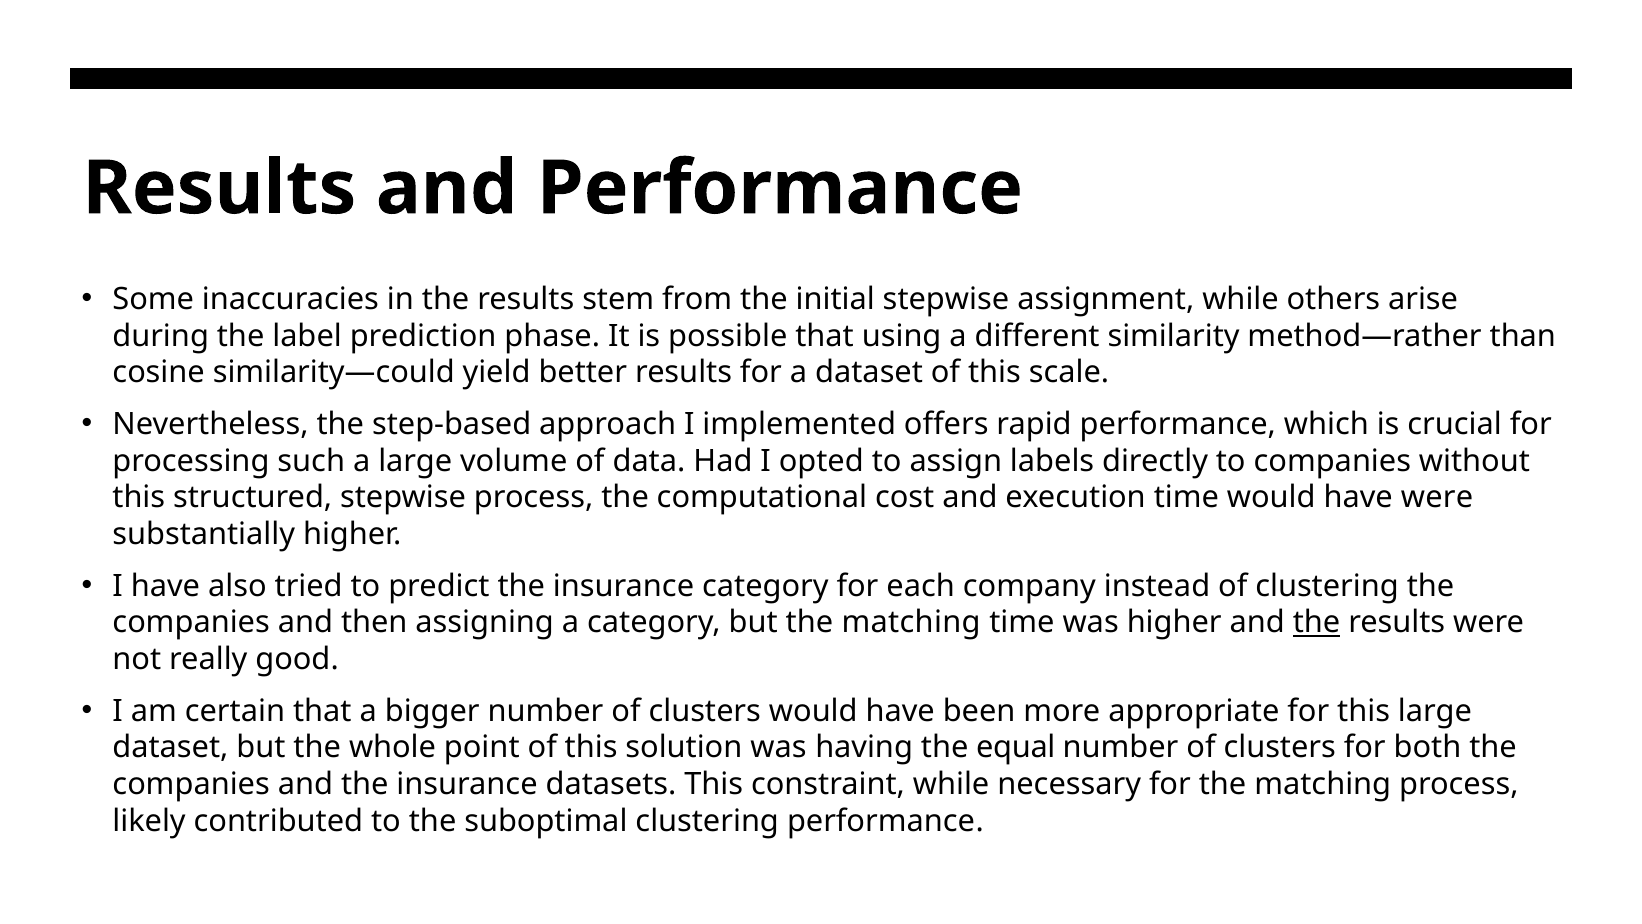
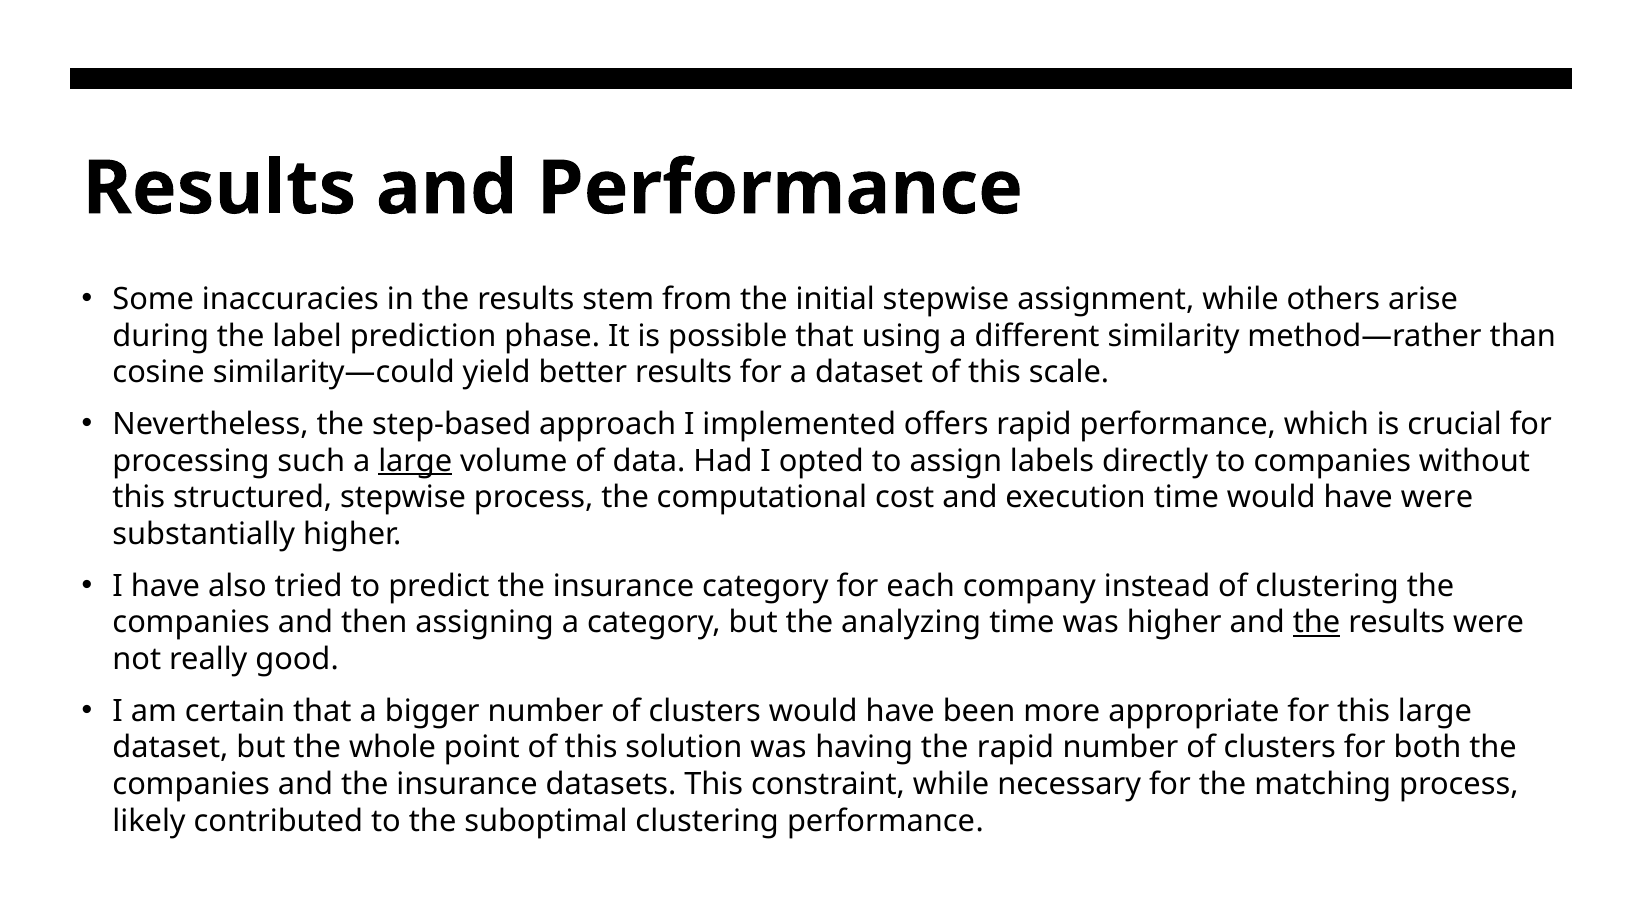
large underline: none -> present (415, 461)
but the matching: matching -> analyzing (911, 622)
the equal: equal -> rapid (1015, 747)
